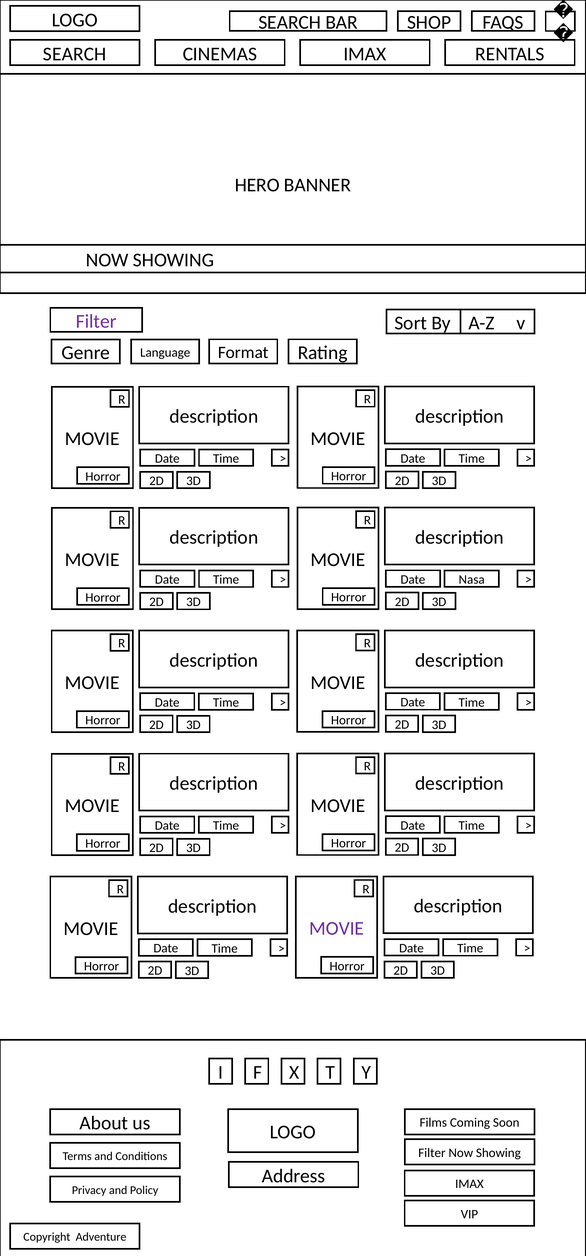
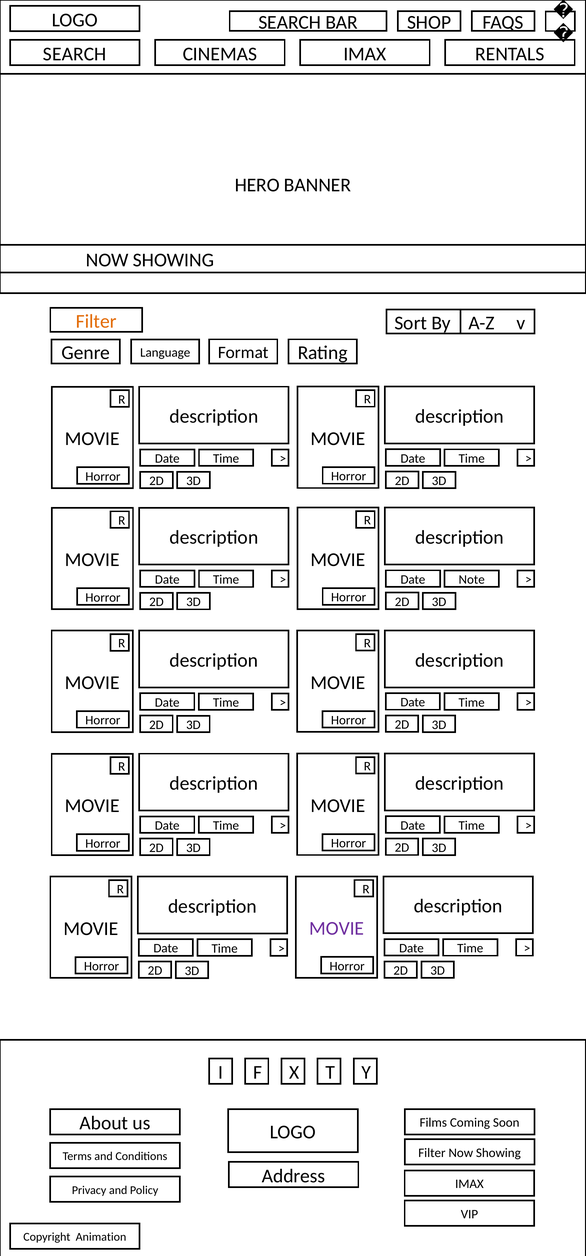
Filter colour: purple -> orange (96, 322)
Nasa: Nasa -> Note (472, 580)
Adventure: Adventure -> Animation (101, 1238)
